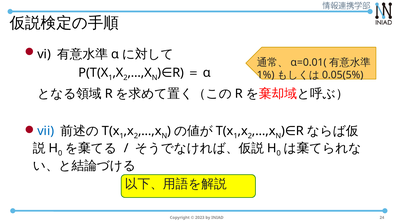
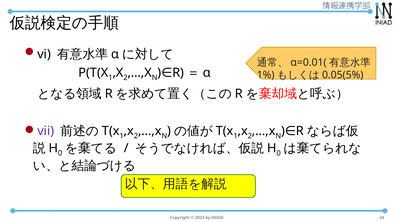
vii colour: blue -> purple (46, 131)
